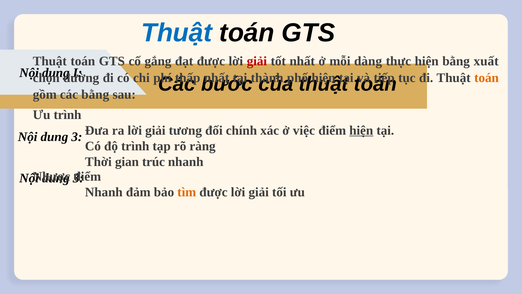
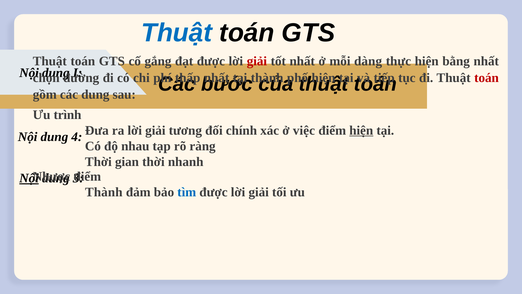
bằng xuất: xuất -> nhất (486, 61)
toán colour: orange -> red (486, 78)
các bằng: bằng -> dung (95, 95)
3: 3 -> 4 (77, 137)
độ trình: trình -> nhau (135, 146)
gian trúc: trúc -> thời (153, 162)
Nội underline: none -> present (29, 178)
Nhanh: Nhanh -> Thành (104, 192)
tìm colour: orange -> blue (187, 192)
